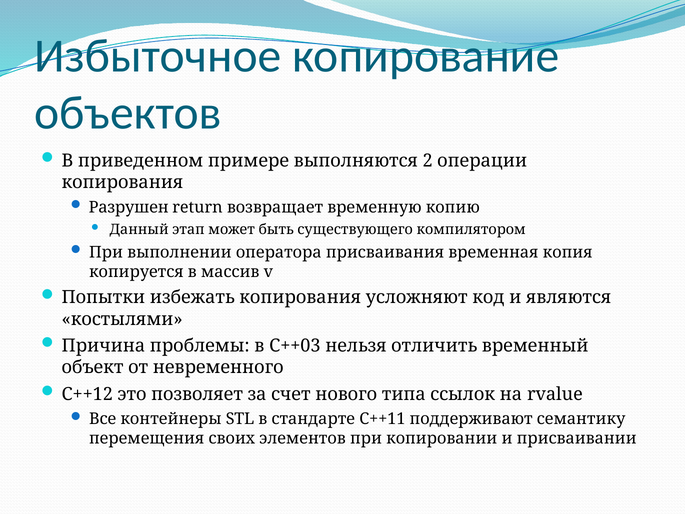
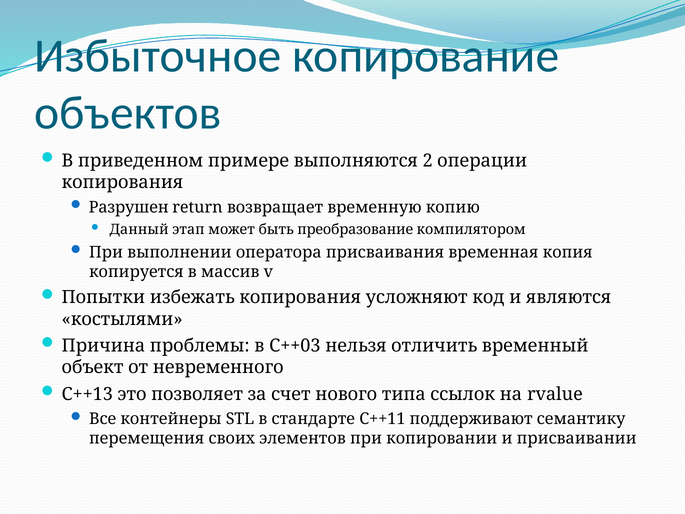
существующего: существующего -> преобразование (355, 229)
C++12: C++12 -> C++13 (87, 394)
